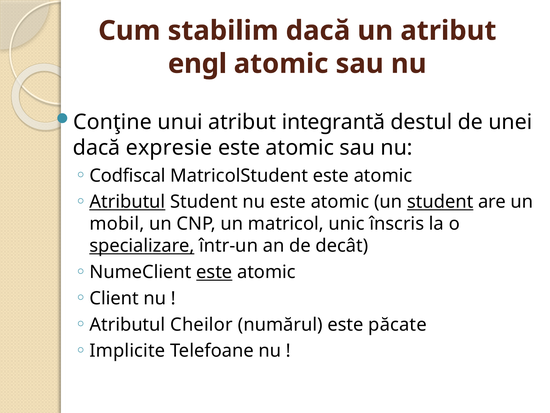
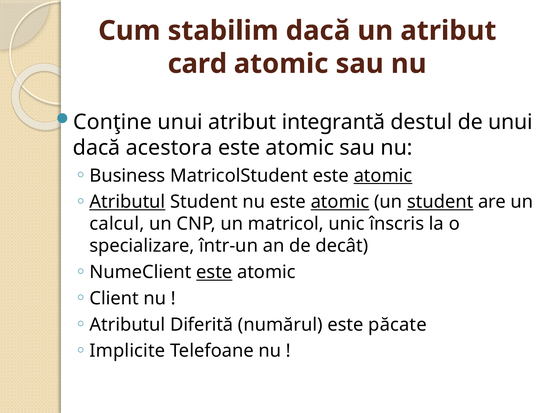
engl: engl -> card (197, 64)
de unei: unei -> unui (511, 122)
expresie: expresie -> acestora (169, 148)
Codfiscal: Codfiscal -> Business (127, 175)
atomic underline: none -> present (383, 175)
atomic underline: none -> present (340, 202)
mobil: mobil -> calcul (117, 224)
specializare underline: present -> none (142, 246)
Cheilor: Cheilor -> Diferită (202, 324)
